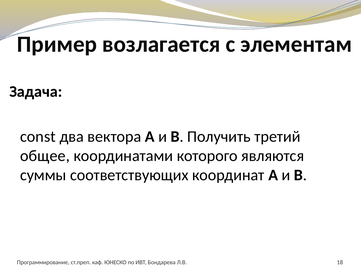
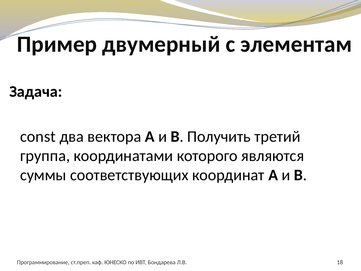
возлагается: возлагается -> двумерный (161, 44)
общее: общее -> группа (45, 156)
